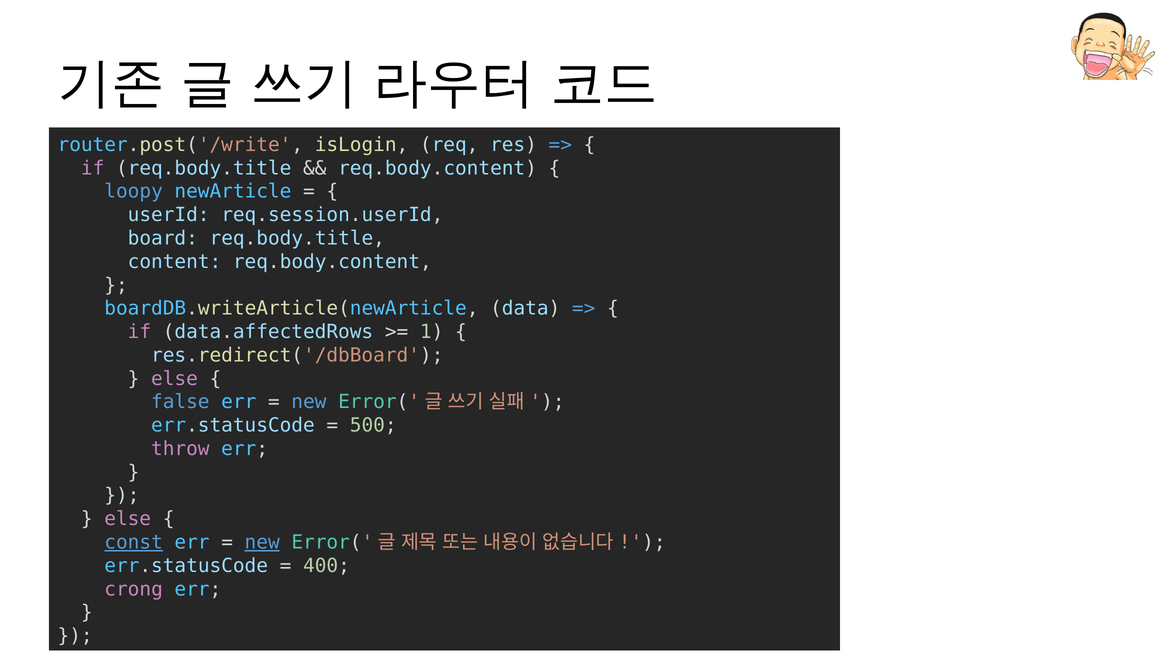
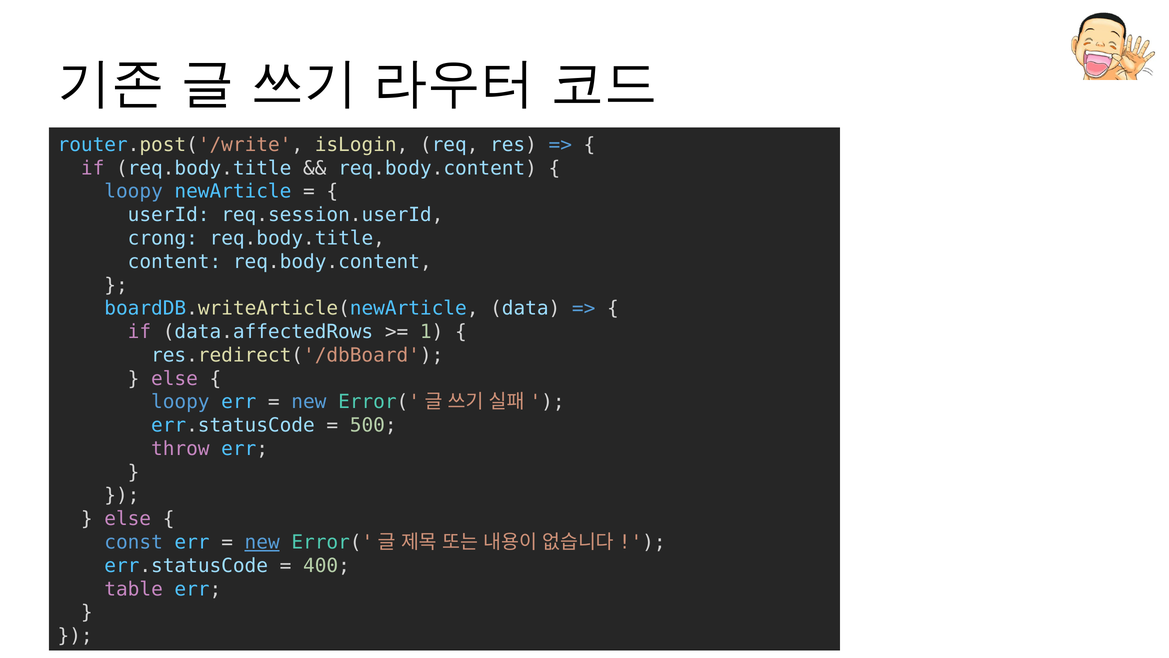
board: board -> crong (163, 238)
false: false -> loopy (180, 402)
const underline: present -> none (134, 542)
crong: crong -> table (134, 589)
